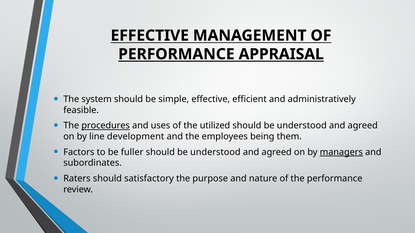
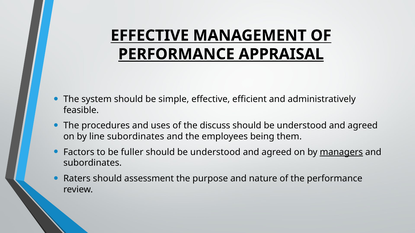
procedures underline: present -> none (106, 126)
utilized: utilized -> discuss (215, 126)
line development: development -> subordinates (136, 137)
satisfactory: satisfactory -> assessment (149, 179)
